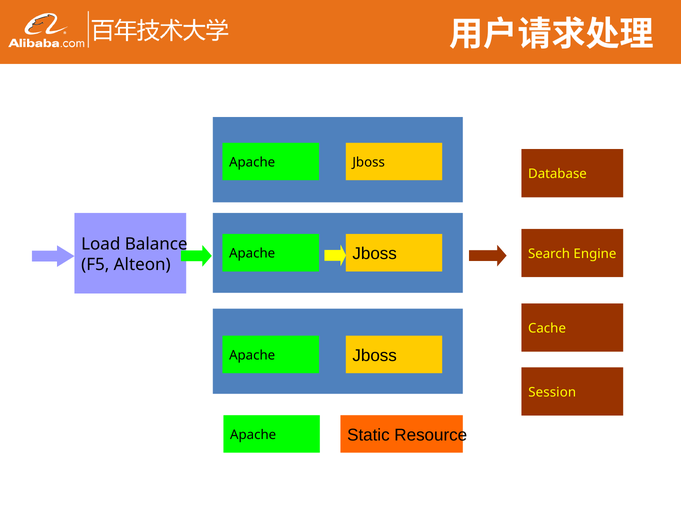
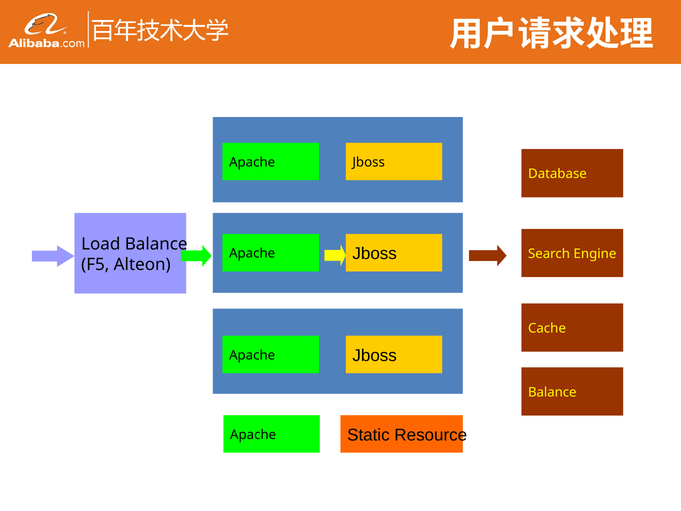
Session: Session -> Balance (552, 392)
